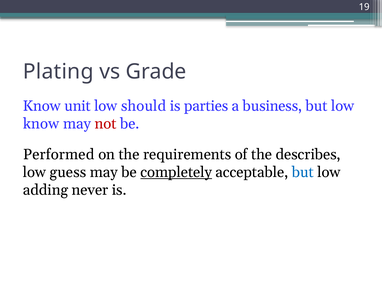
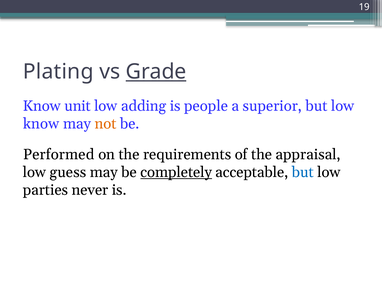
Grade underline: none -> present (156, 72)
should: should -> adding (144, 106)
parties: parties -> people (206, 106)
business: business -> superior (272, 106)
not colour: red -> orange (106, 124)
describes: describes -> appraisal (308, 154)
adding: adding -> parties (45, 190)
